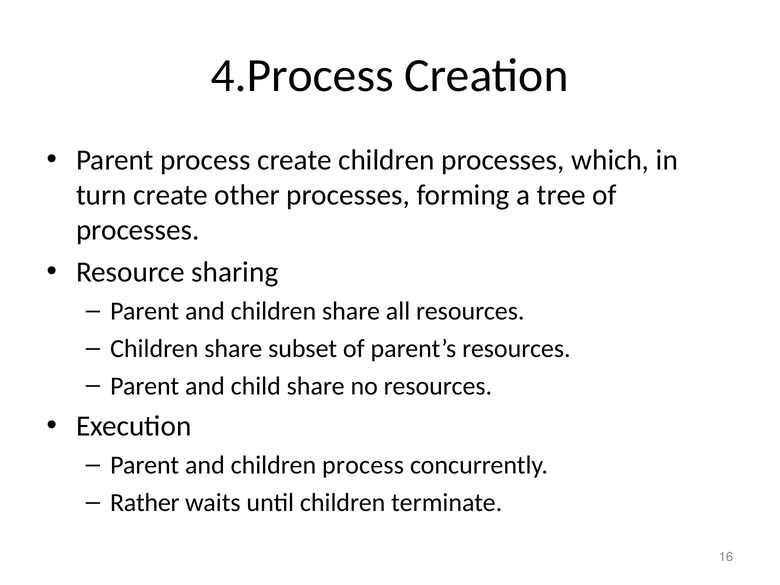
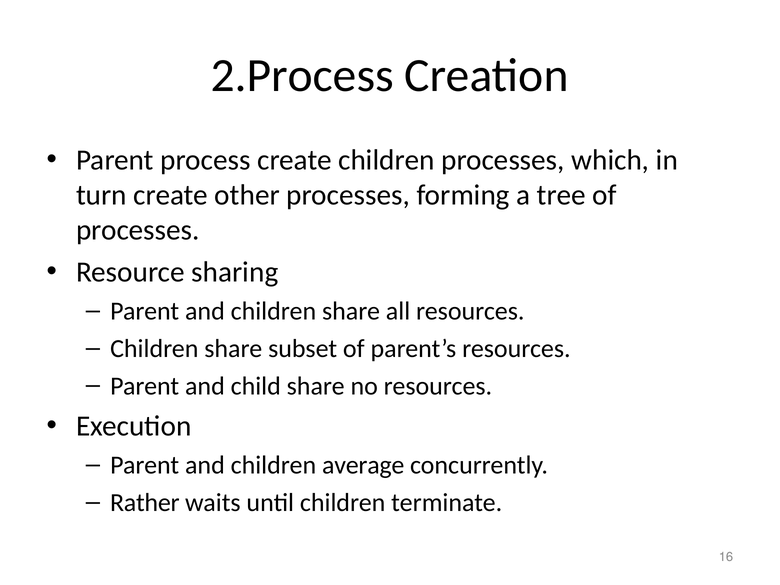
4.Process: 4.Process -> 2.Process (302, 76)
children process: process -> average (363, 465)
